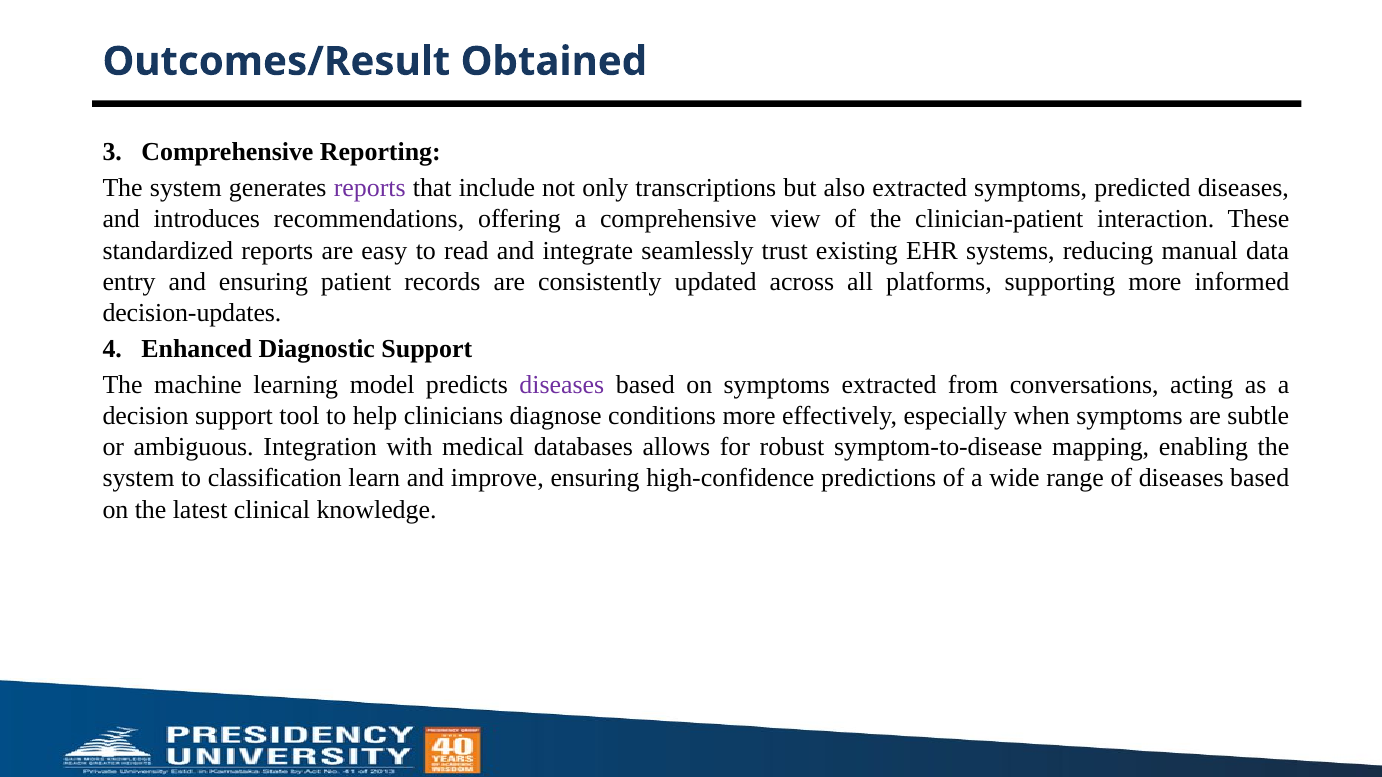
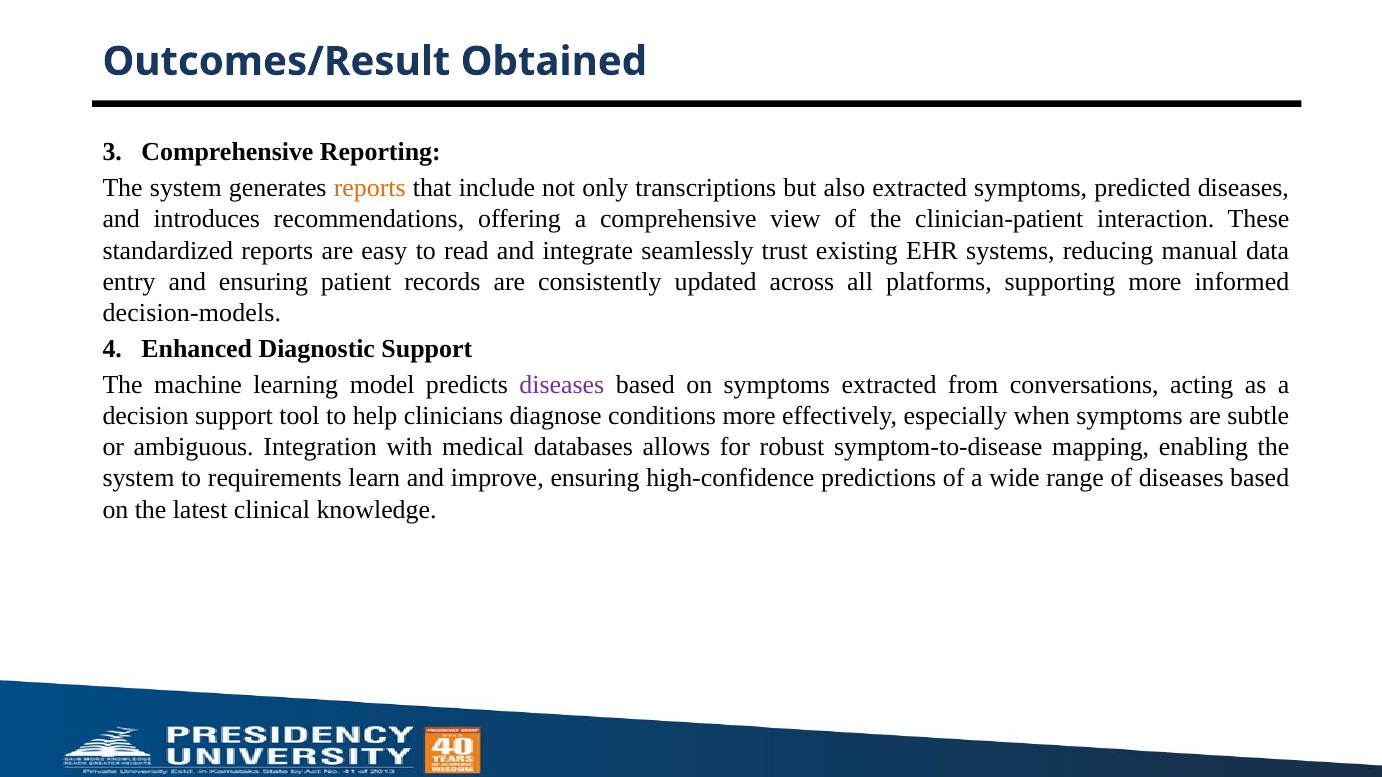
reports colour: purple -> orange (370, 188)
decision-updates: decision-updates -> decision-models (192, 313)
classification: classification -> requirements (275, 479)
